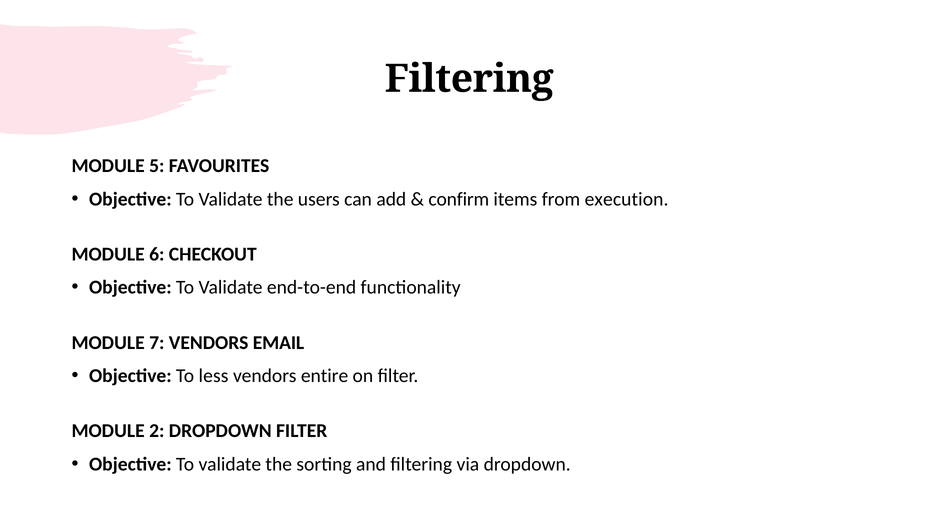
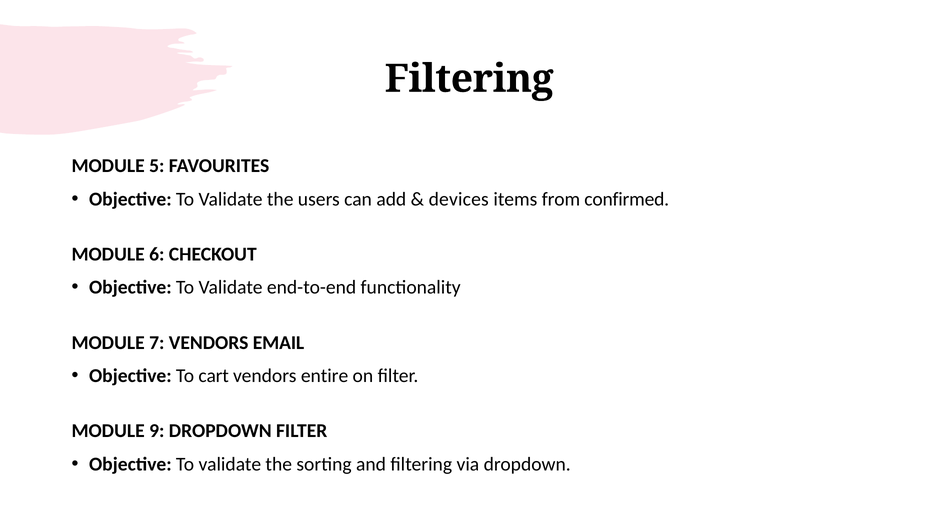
confirm: confirm -> devices (459, 199)
execution: execution -> confirmed (627, 199)
less: less -> cart (214, 376)
2: 2 -> 9 (157, 431)
